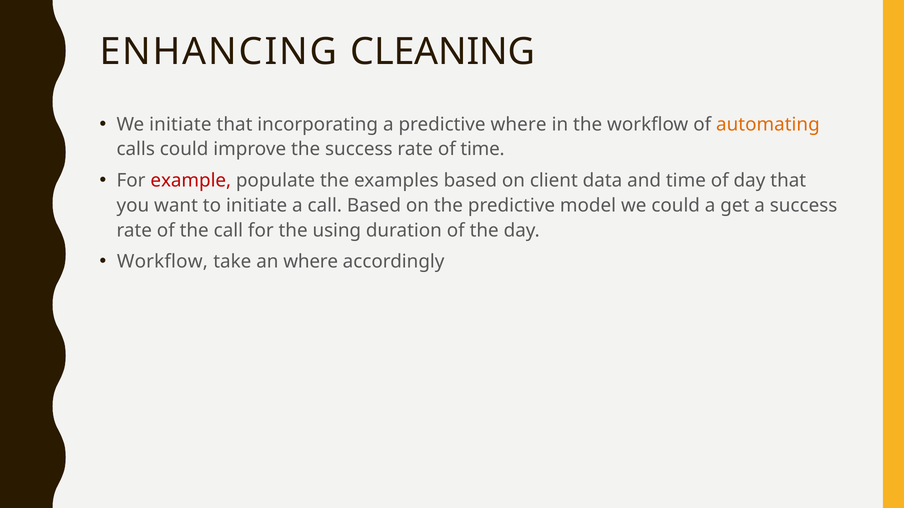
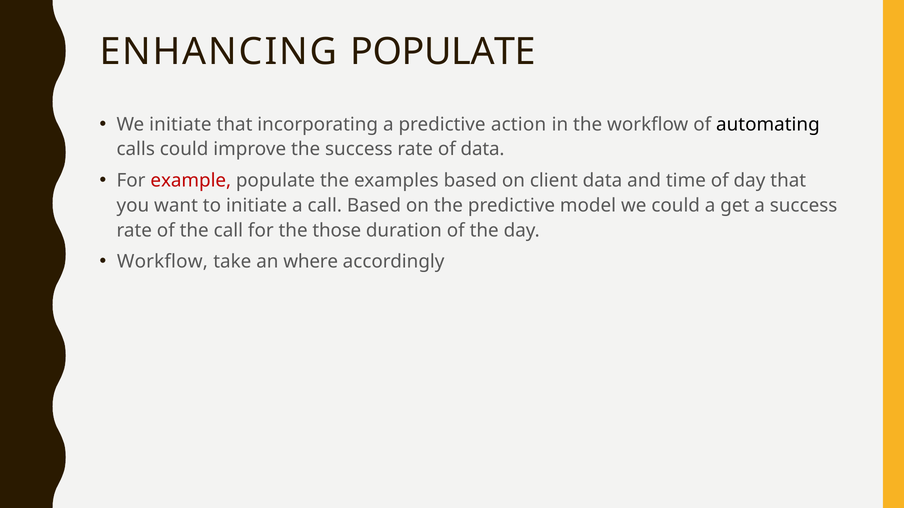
ENHANCING CLEANING: CLEANING -> POPULATE (443, 52)
predictive where: where -> action (519, 125)
automating colour: orange -> black (768, 125)
of time: time -> data (483, 149)
using: using -> those (337, 231)
